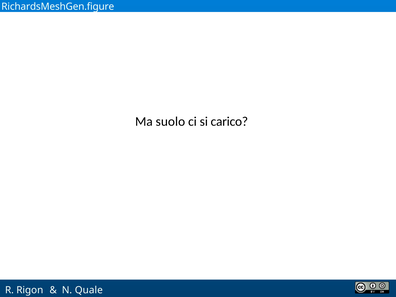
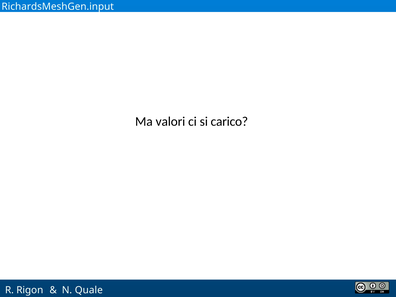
RichardsMeshGen.figure: RichardsMeshGen.figure -> RichardsMeshGen.input (58, 7)
suolo: suolo -> valori (170, 121)
